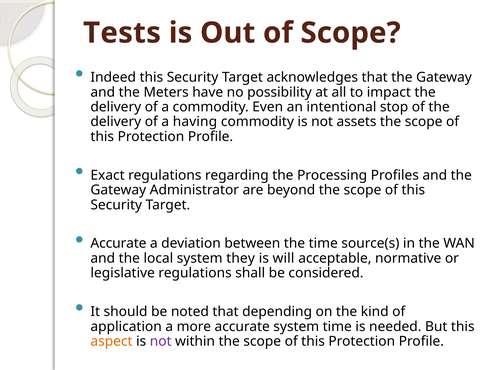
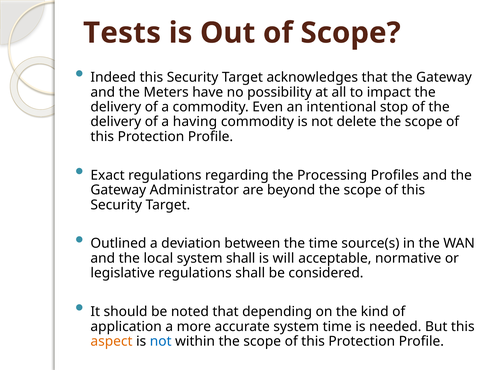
assets: assets -> delete (357, 122)
Accurate: Accurate -> Outlined (118, 244)
system they: they -> shall (241, 259)
not colour: purple -> blue (161, 342)
